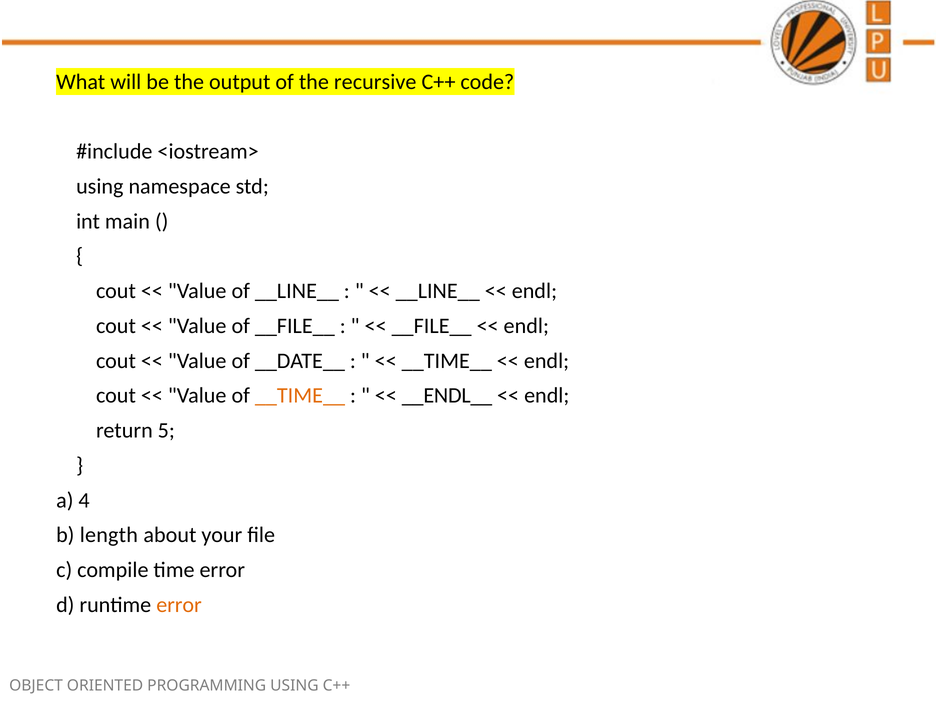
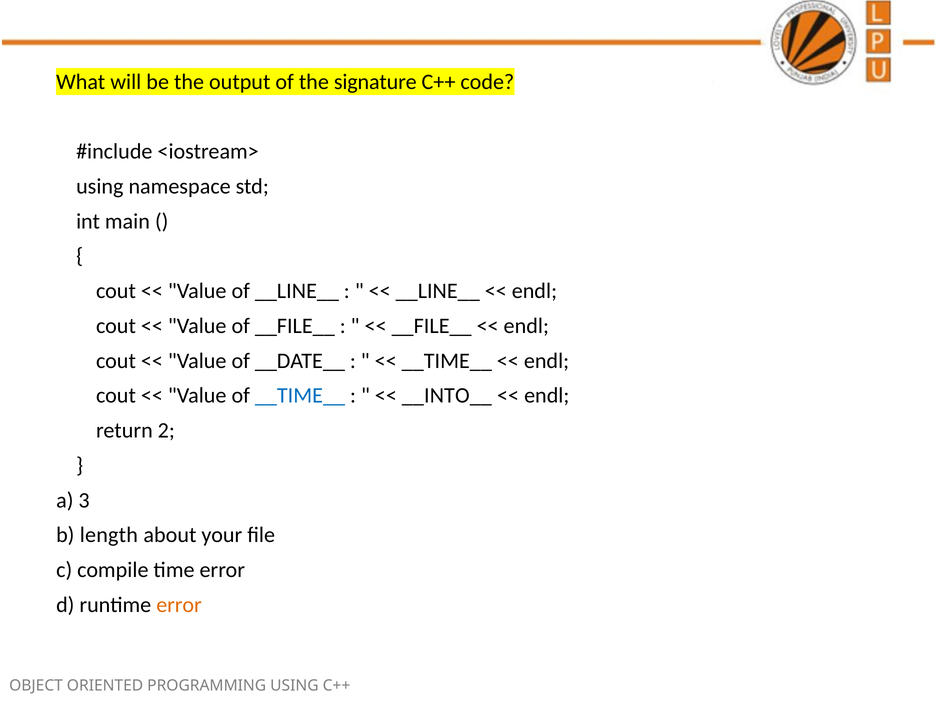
recursive: recursive -> signature (375, 82)
__TIME__ colour: orange -> blue (300, 396)
__ENDL__: __ENDL__ -> __INTO__ (447, 396)
5: 5 -> 2 (166, 430)
4: 4 -> 3 (84, 500)
